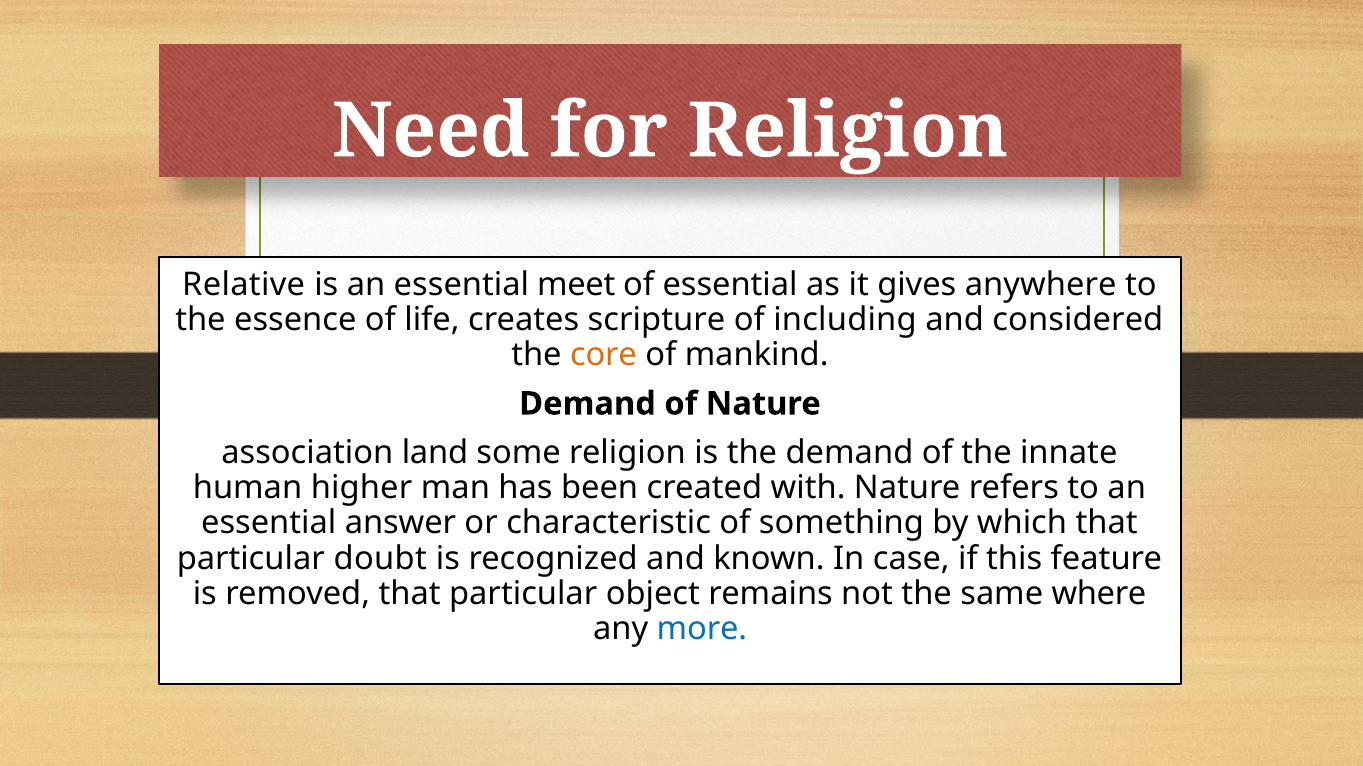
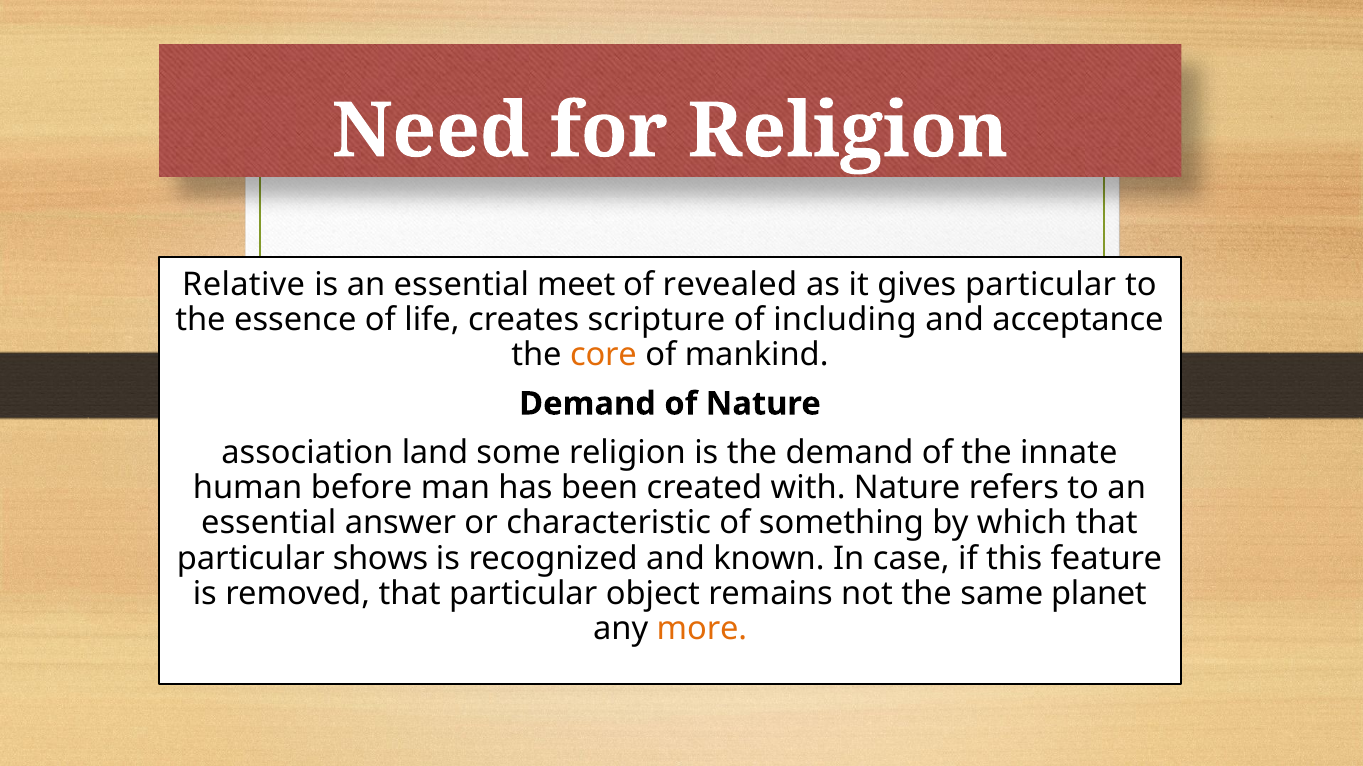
of essential: essential -> revealed (730, 285)
gives anywhere: anywhere -> particular (1041, 285)
considered: considered -> acceptance (1078, 320)
higher: higher -> before (362, 488)
doubt: doubt -> shows (381, 559)
where: where -> planet (1099, 594)
more colour: blue -> orange (702, 629)
